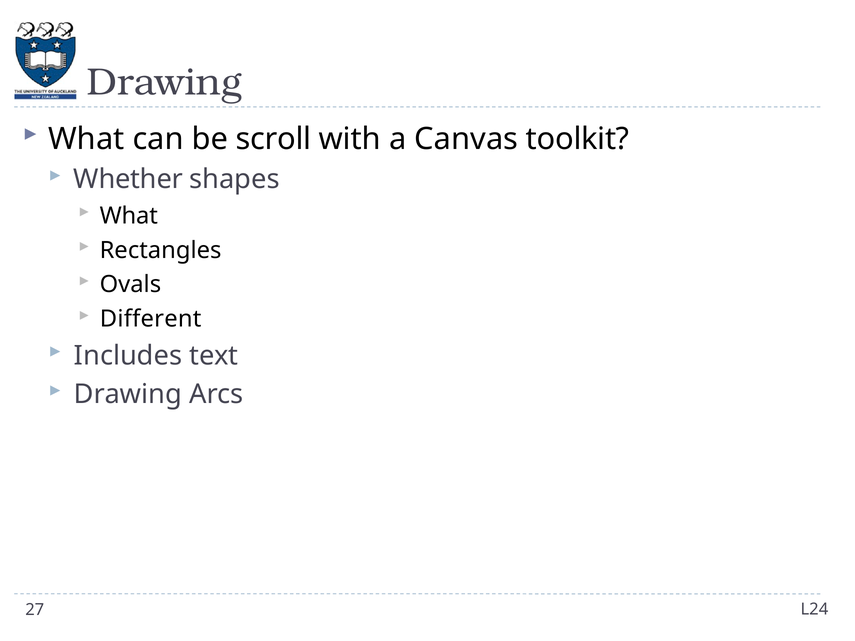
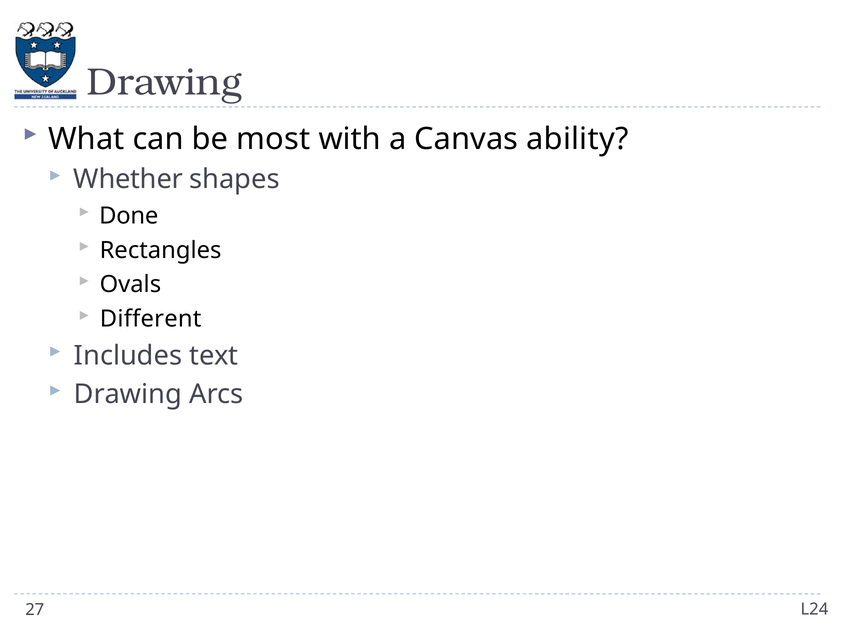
scroll: scroll -> most (273, 139)
toolkit: toolkit -> ability (577, 139)
What: What -> Done (129, 216)
